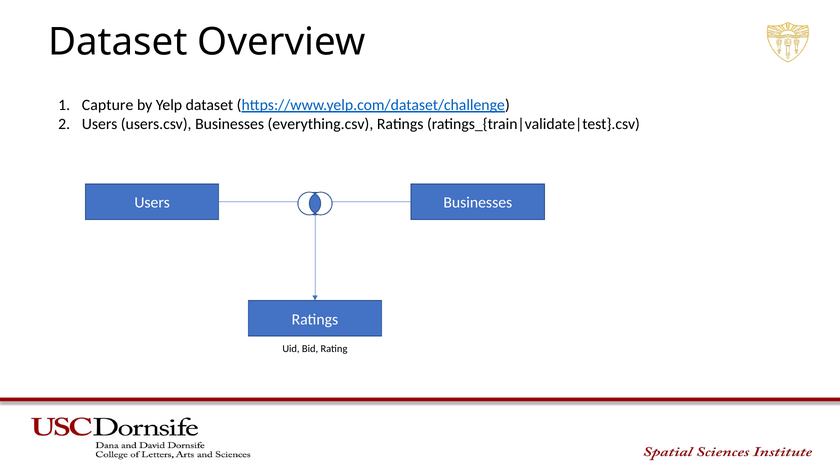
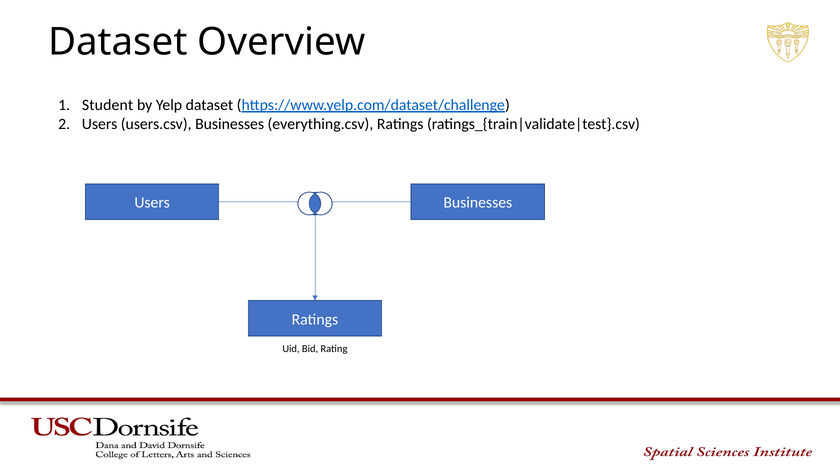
Capture: Capture -> Student (108, 105)
